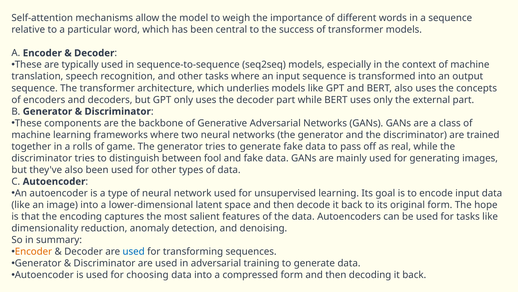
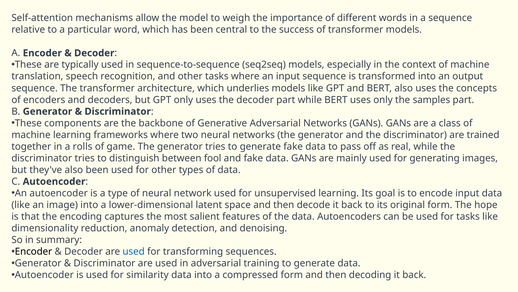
external: external -> samples (431, 100)
Encoder colour: orange -> black (33, 251)
choosing: choosing -> similarity (147, 274)
